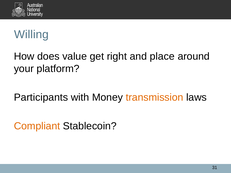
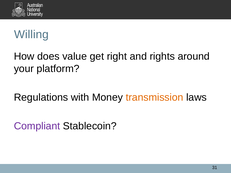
place: place -> rights (162, 56)
Participants: Participants -> Regulations (41, 98)
Compliant colour: orange -> purple (37, 126)
